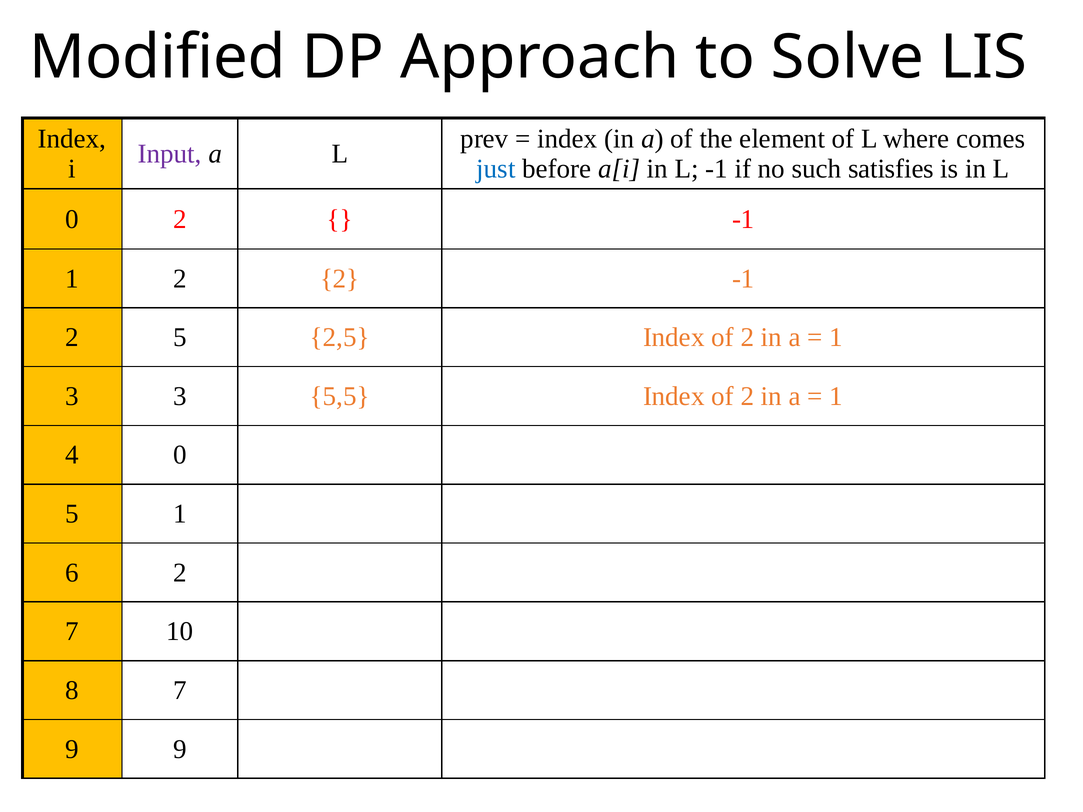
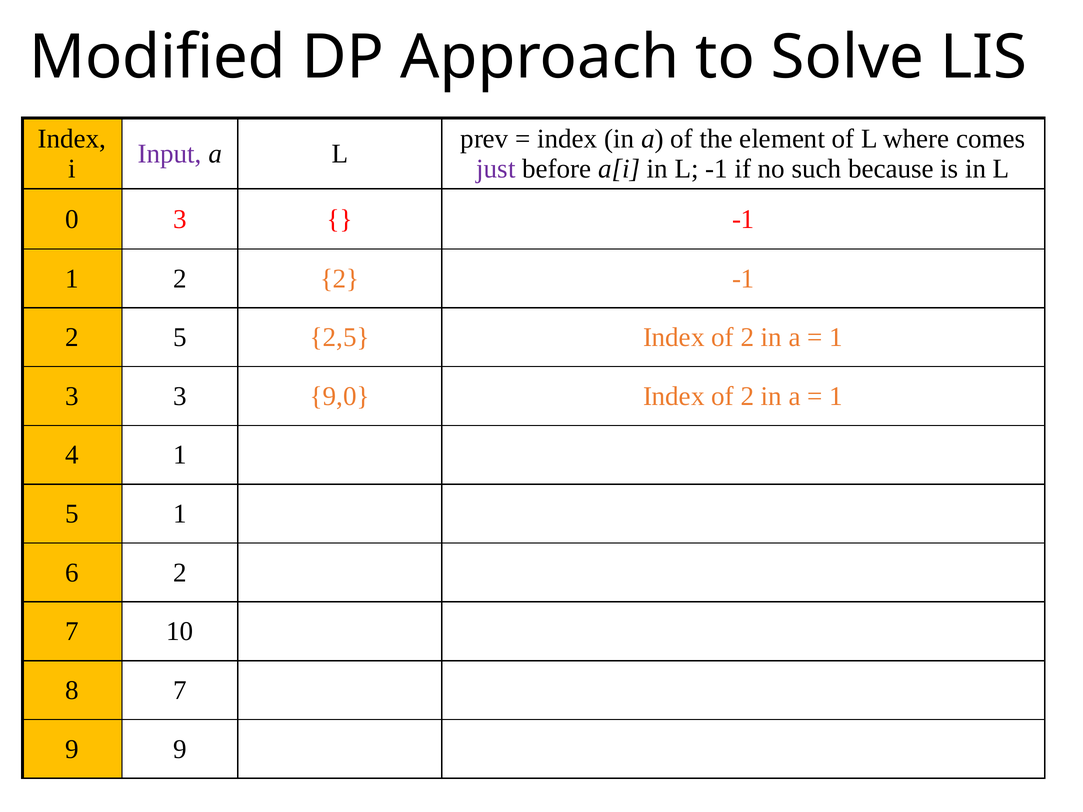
just colour: blue -> purple (496, 169)
satisfies: satisfies -> because (891, 169)
0 2: 2 -> 3 (180, 219)
5,5: 5,5 -> 9,0 (340, 396)
4 0: 0 -> 1 (180, 455)
